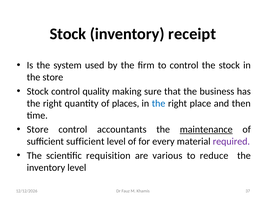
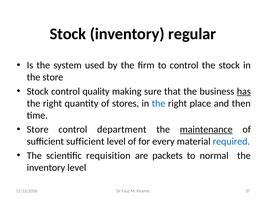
receipt: receipt -> regular (192, 34)
has underline: none -> present (244, 91)
places: places -> stores (126, 103)
accountants: accountants -> department (122, 129)
required colour: purple -> blue (231, 141)
various: various -> packets (168, 155)
reduce: reduce -> normal (214, 155)
